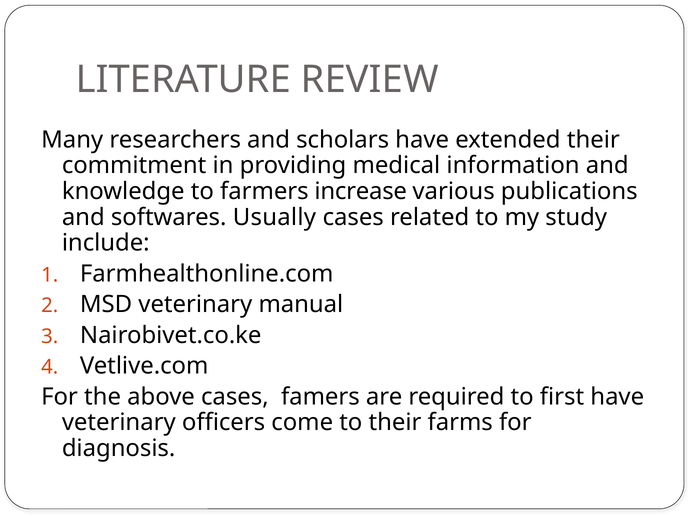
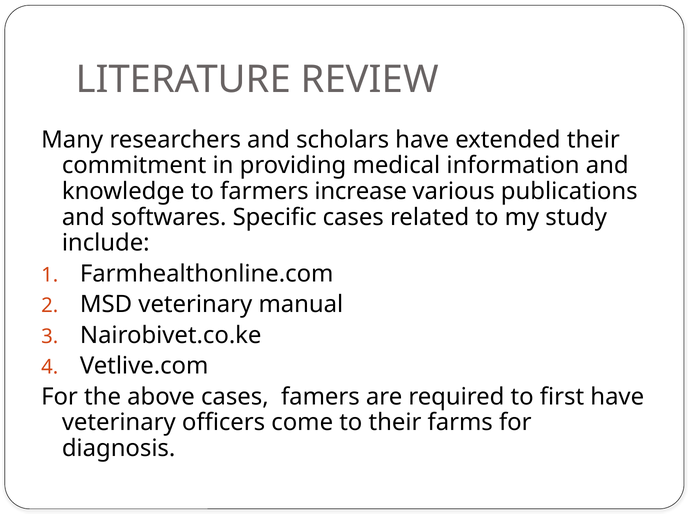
Usually: Usually -> Specific (275, 217)
